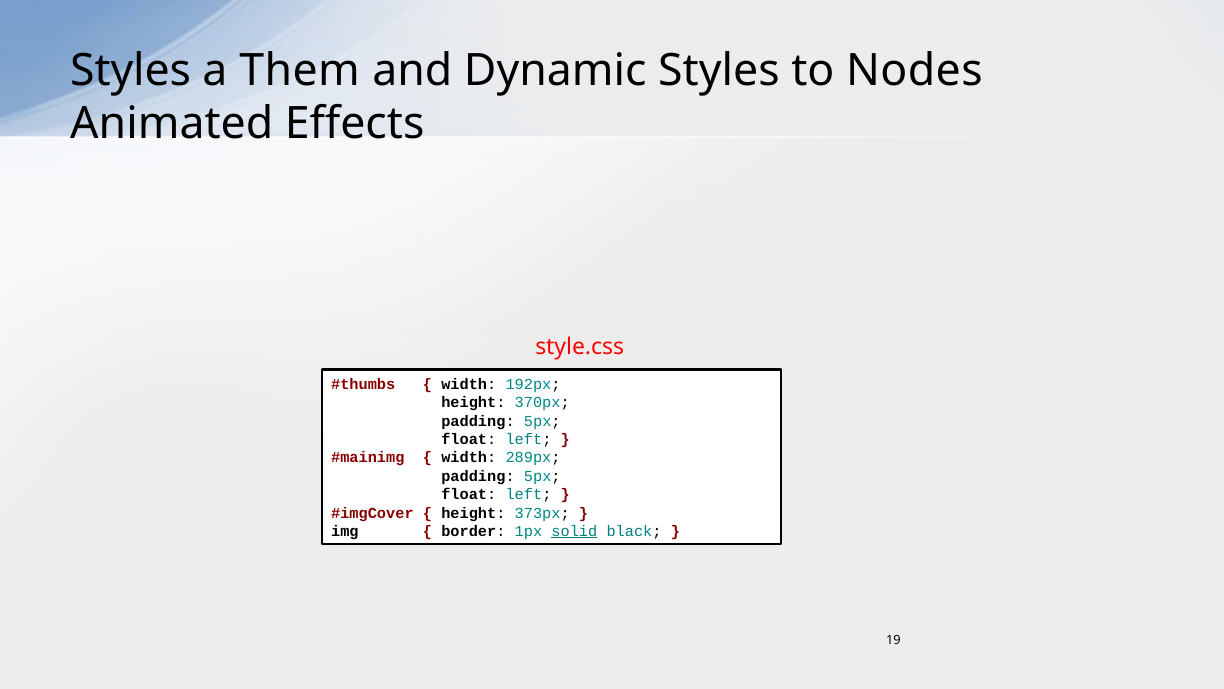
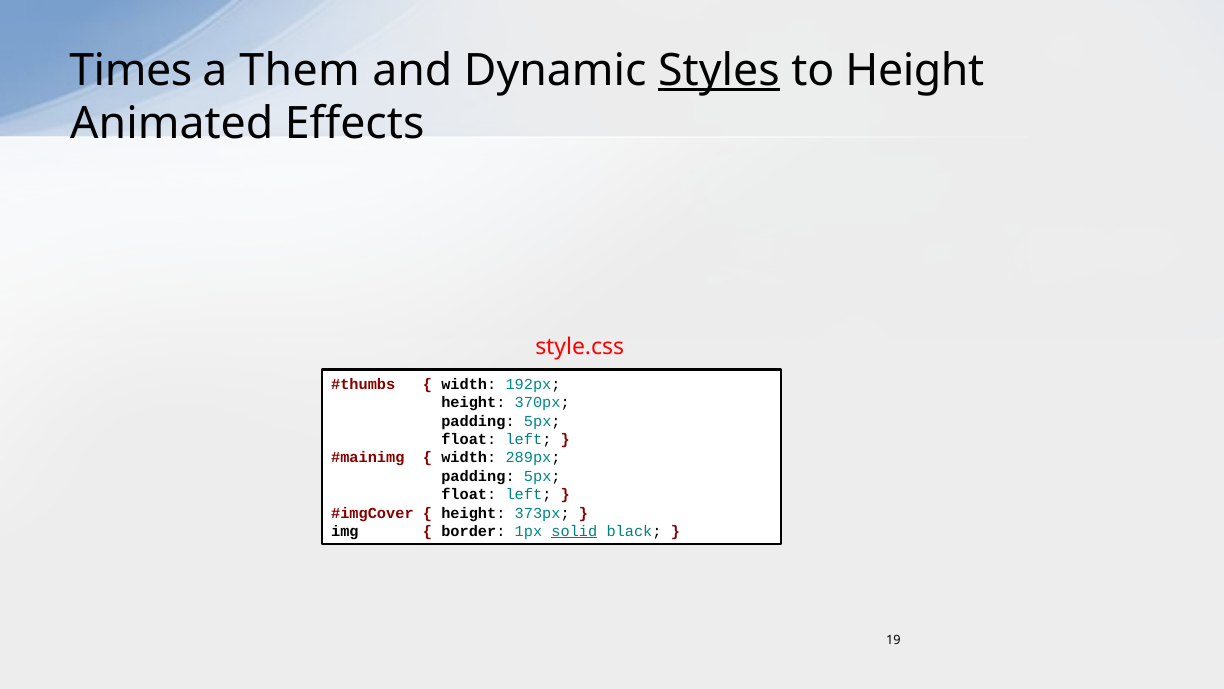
Styles: Styles -> Times (131, 70)
Styles underline: none -> present (719, 70)
to Nodes: Nodes -> Height (915, 70)
